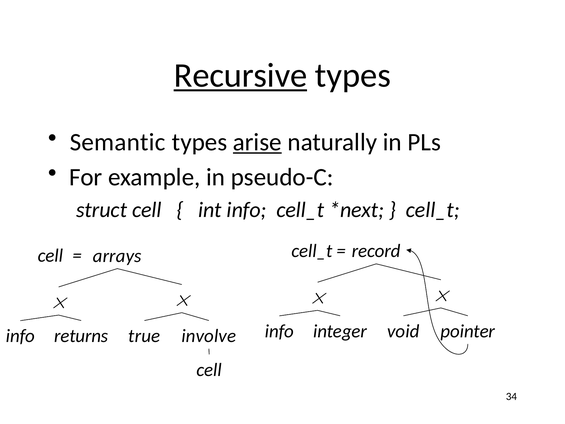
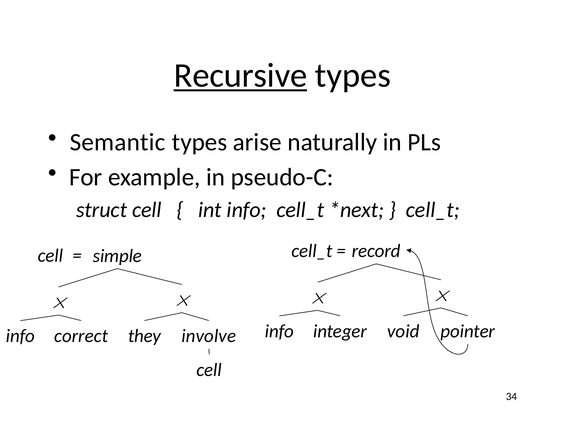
arise underline: present -> none (257, 142)
arrays: arrays -> simple (117, 256)
returns: returns -> correct (81, 336)
true: true -> they (144, 336)
